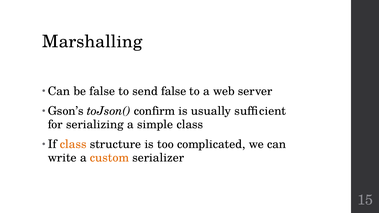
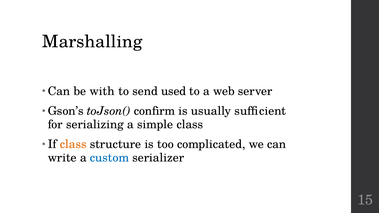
be false: false -> with (102, 91)
send false: false -> used (174, 91)
custom colour: orange -> blue (110, 158)
